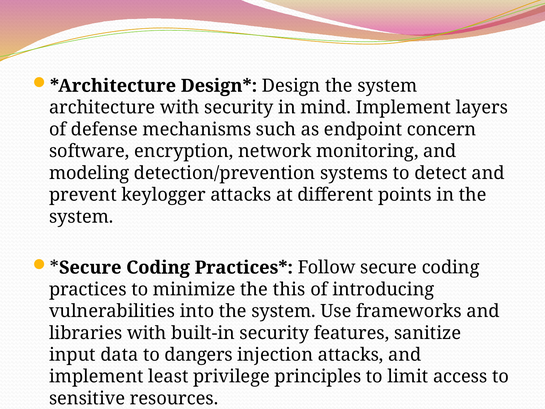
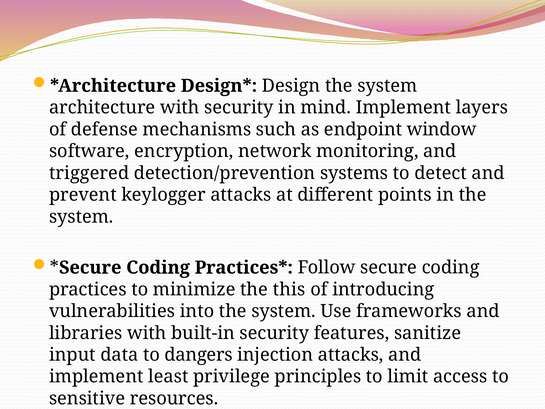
concern: concern -> window (442, 129)
modeling: modeling -> triggered (89, 173)
